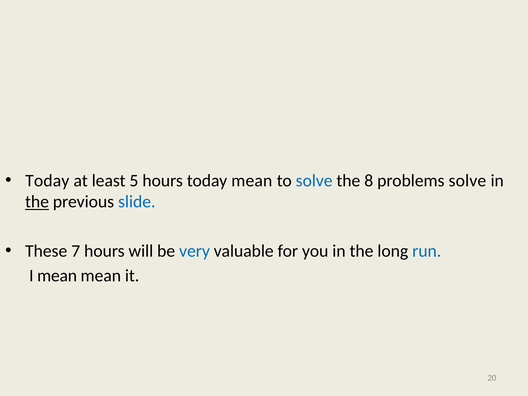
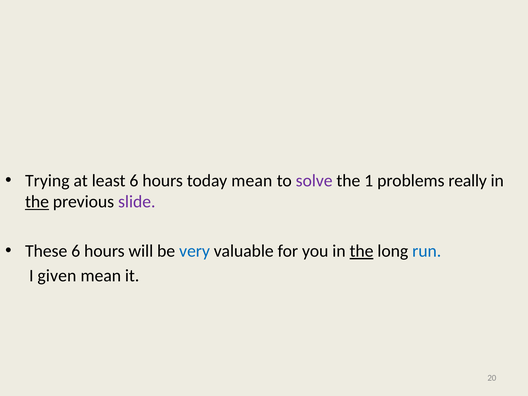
Today: Today -> Trying (47, 181)
least 5: 5 -> 6 (134, 181)
solve colour: blue -> purple (314, 181)
8: 8 -> 1 (369, 181)
problems solve: solve -> really (468, 181)
slide colour: blue -> purple (137, 202)
These 7: 7 -> 6 (76, 251)
the underline: none -> present (362, 251)
I mean: mean -> given (57, 276)
